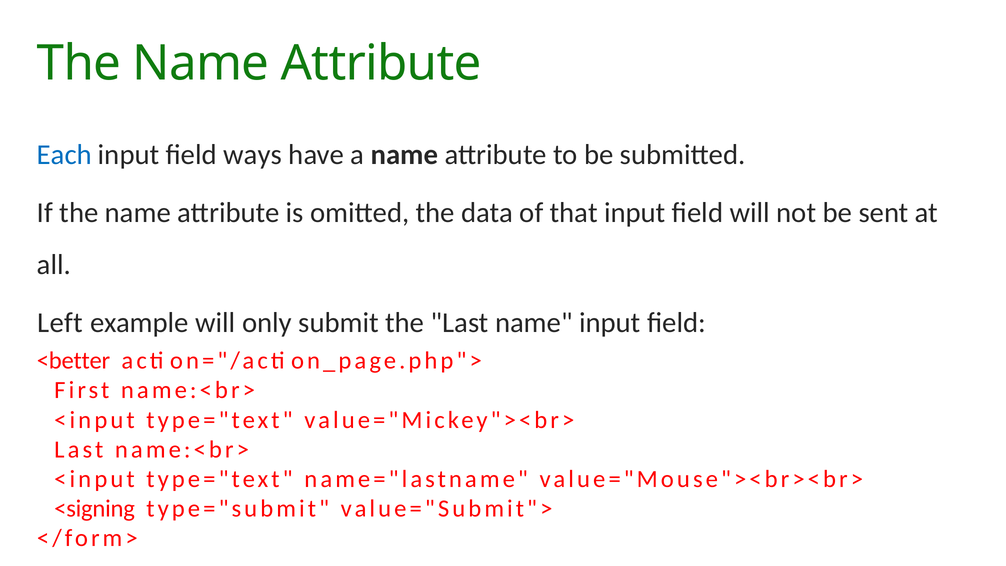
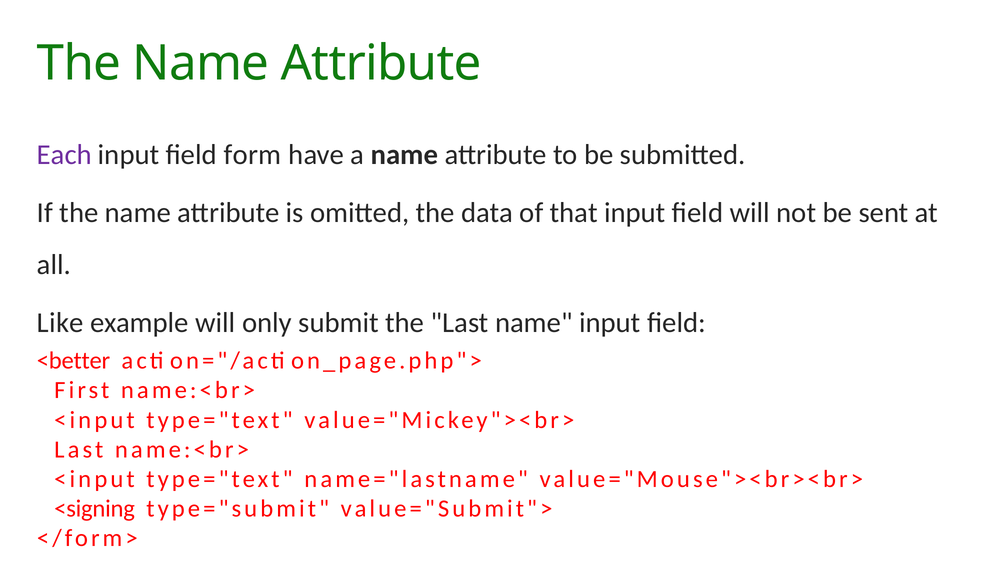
Each colour: blue -> purple (64, 155)
ways: ways -> form (253, 155)
Left: Left -> Like (60, 323)
